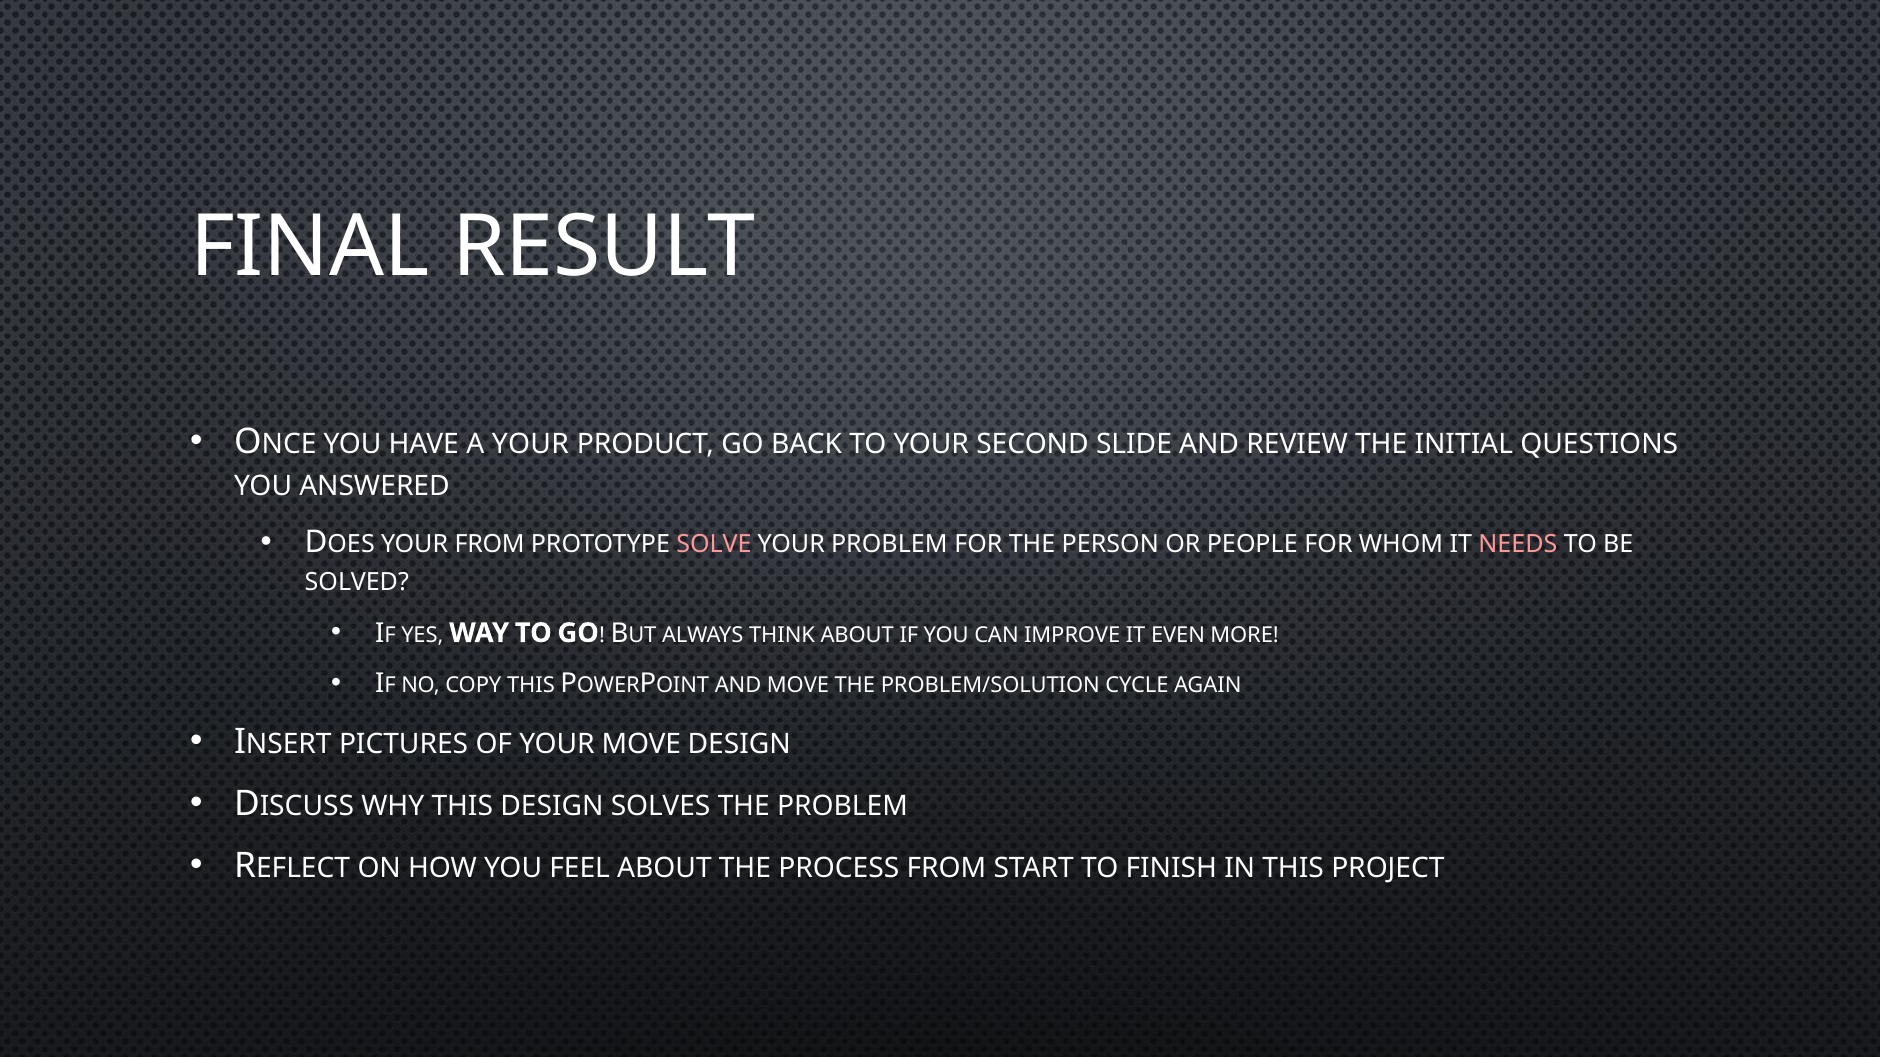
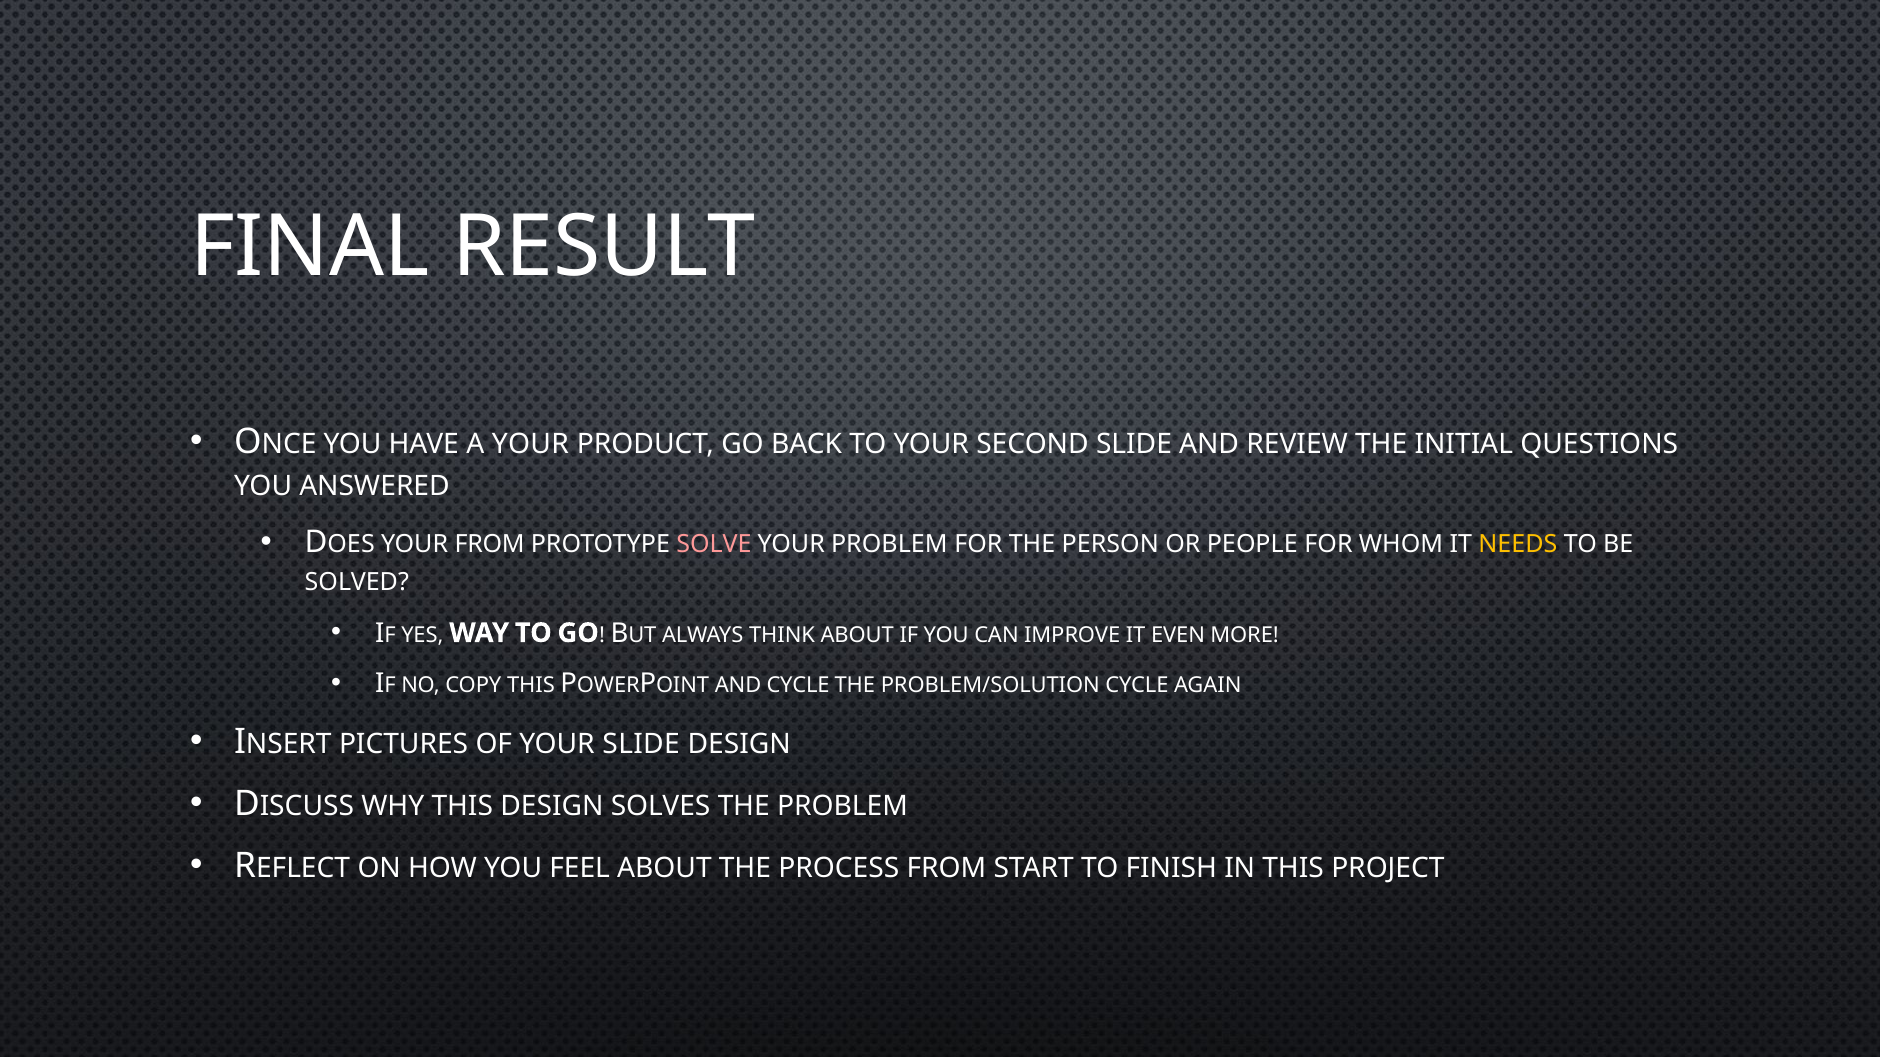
NEEDS colour: pink -> yellow (1518, 545)
AND MOVE: MOVE -> CYCLE (798, 686)
YOUR MOVE: MOVE -> SLIDE (641, 744)
